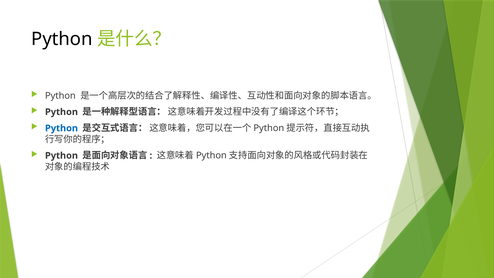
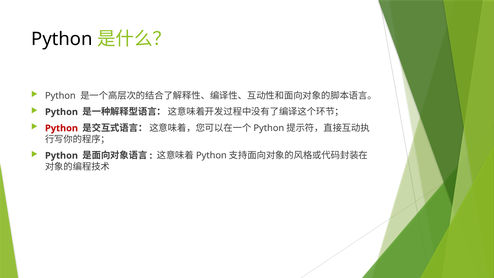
Python colour: blue -> red (61, 128)
